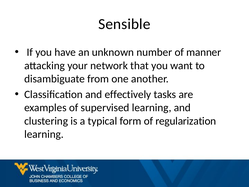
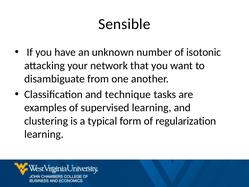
manner: manner -> isotonic (204, 52)
effectively: effectively -> technique (128, 94)
